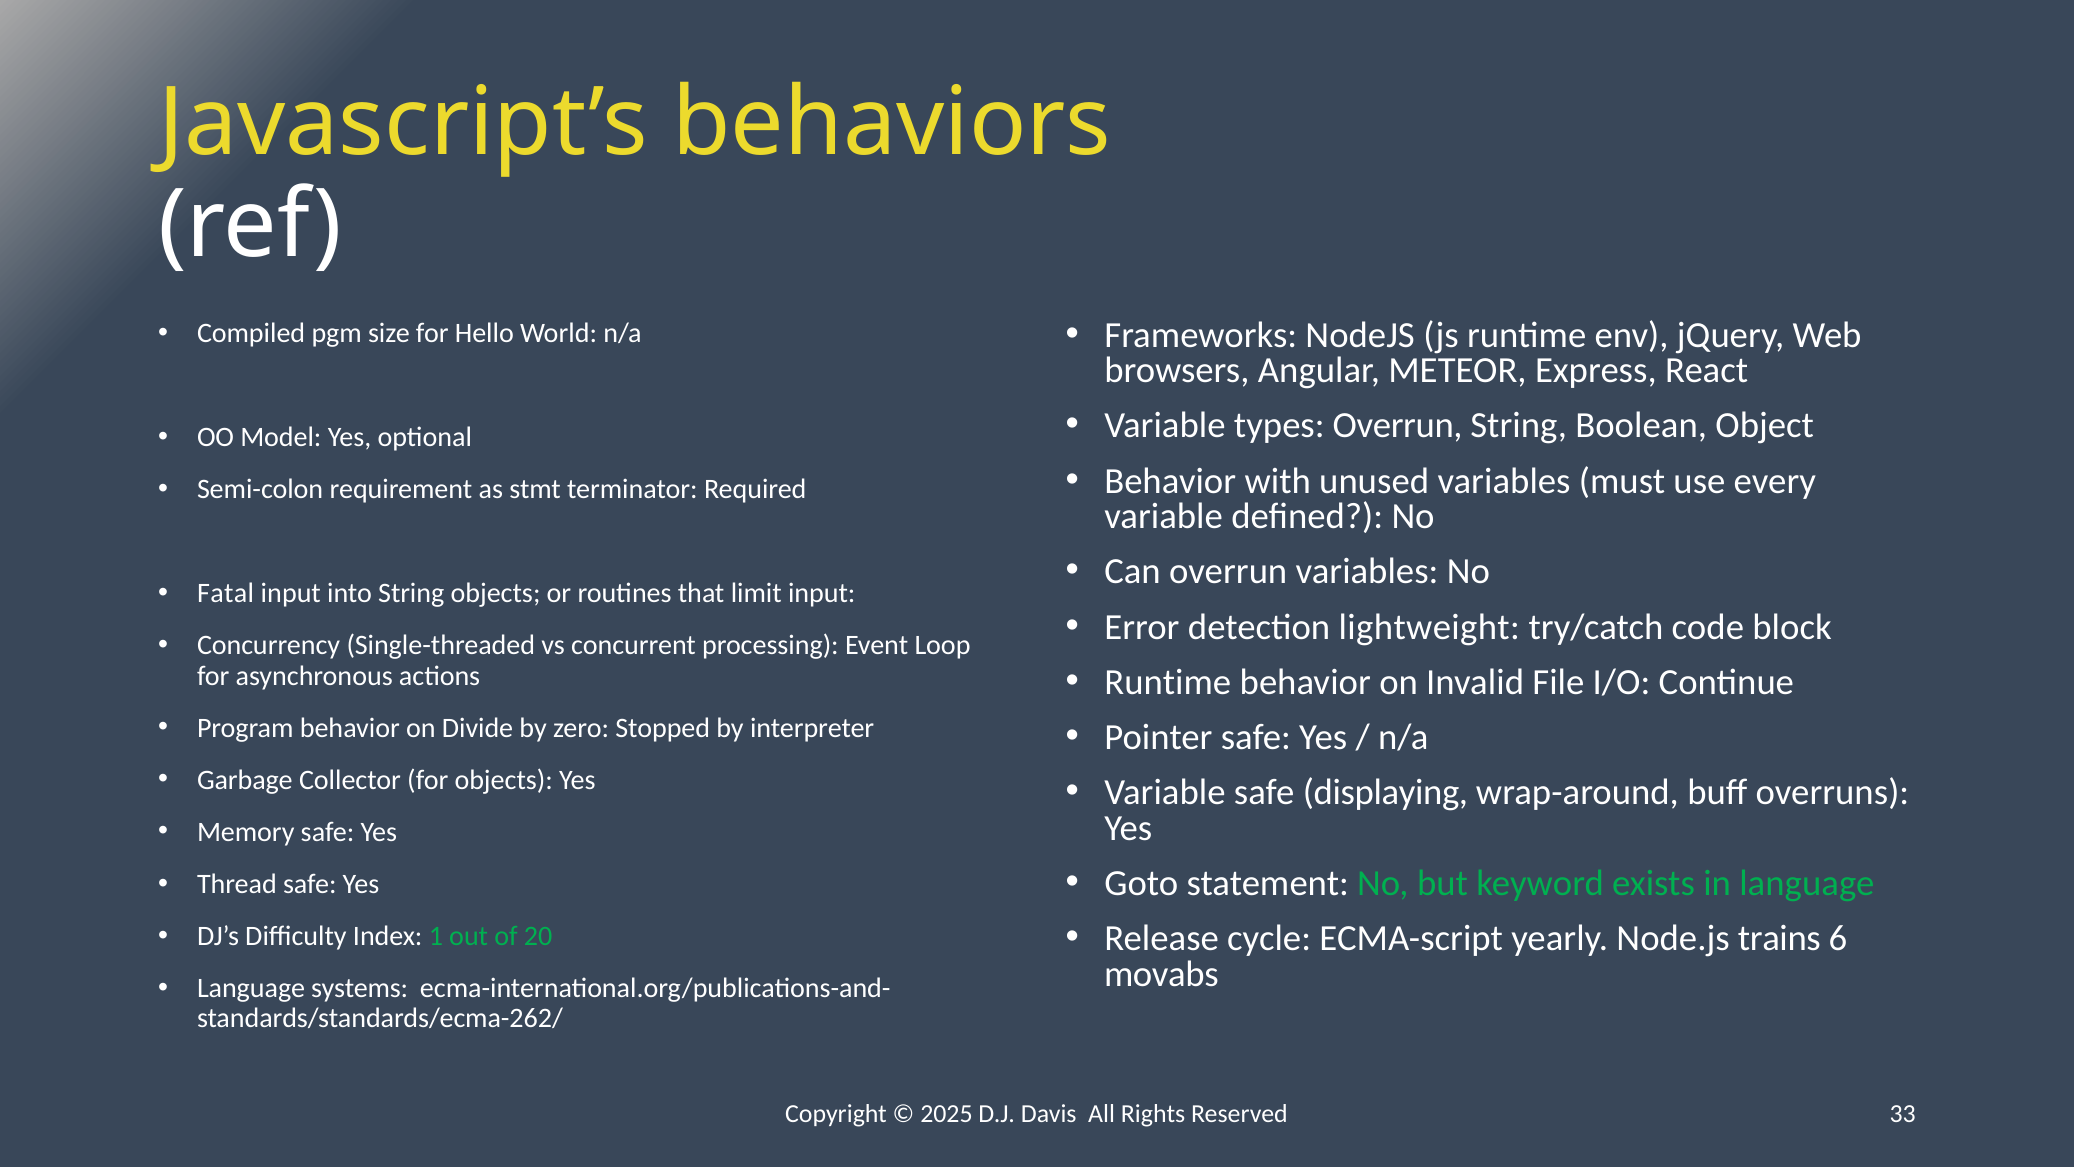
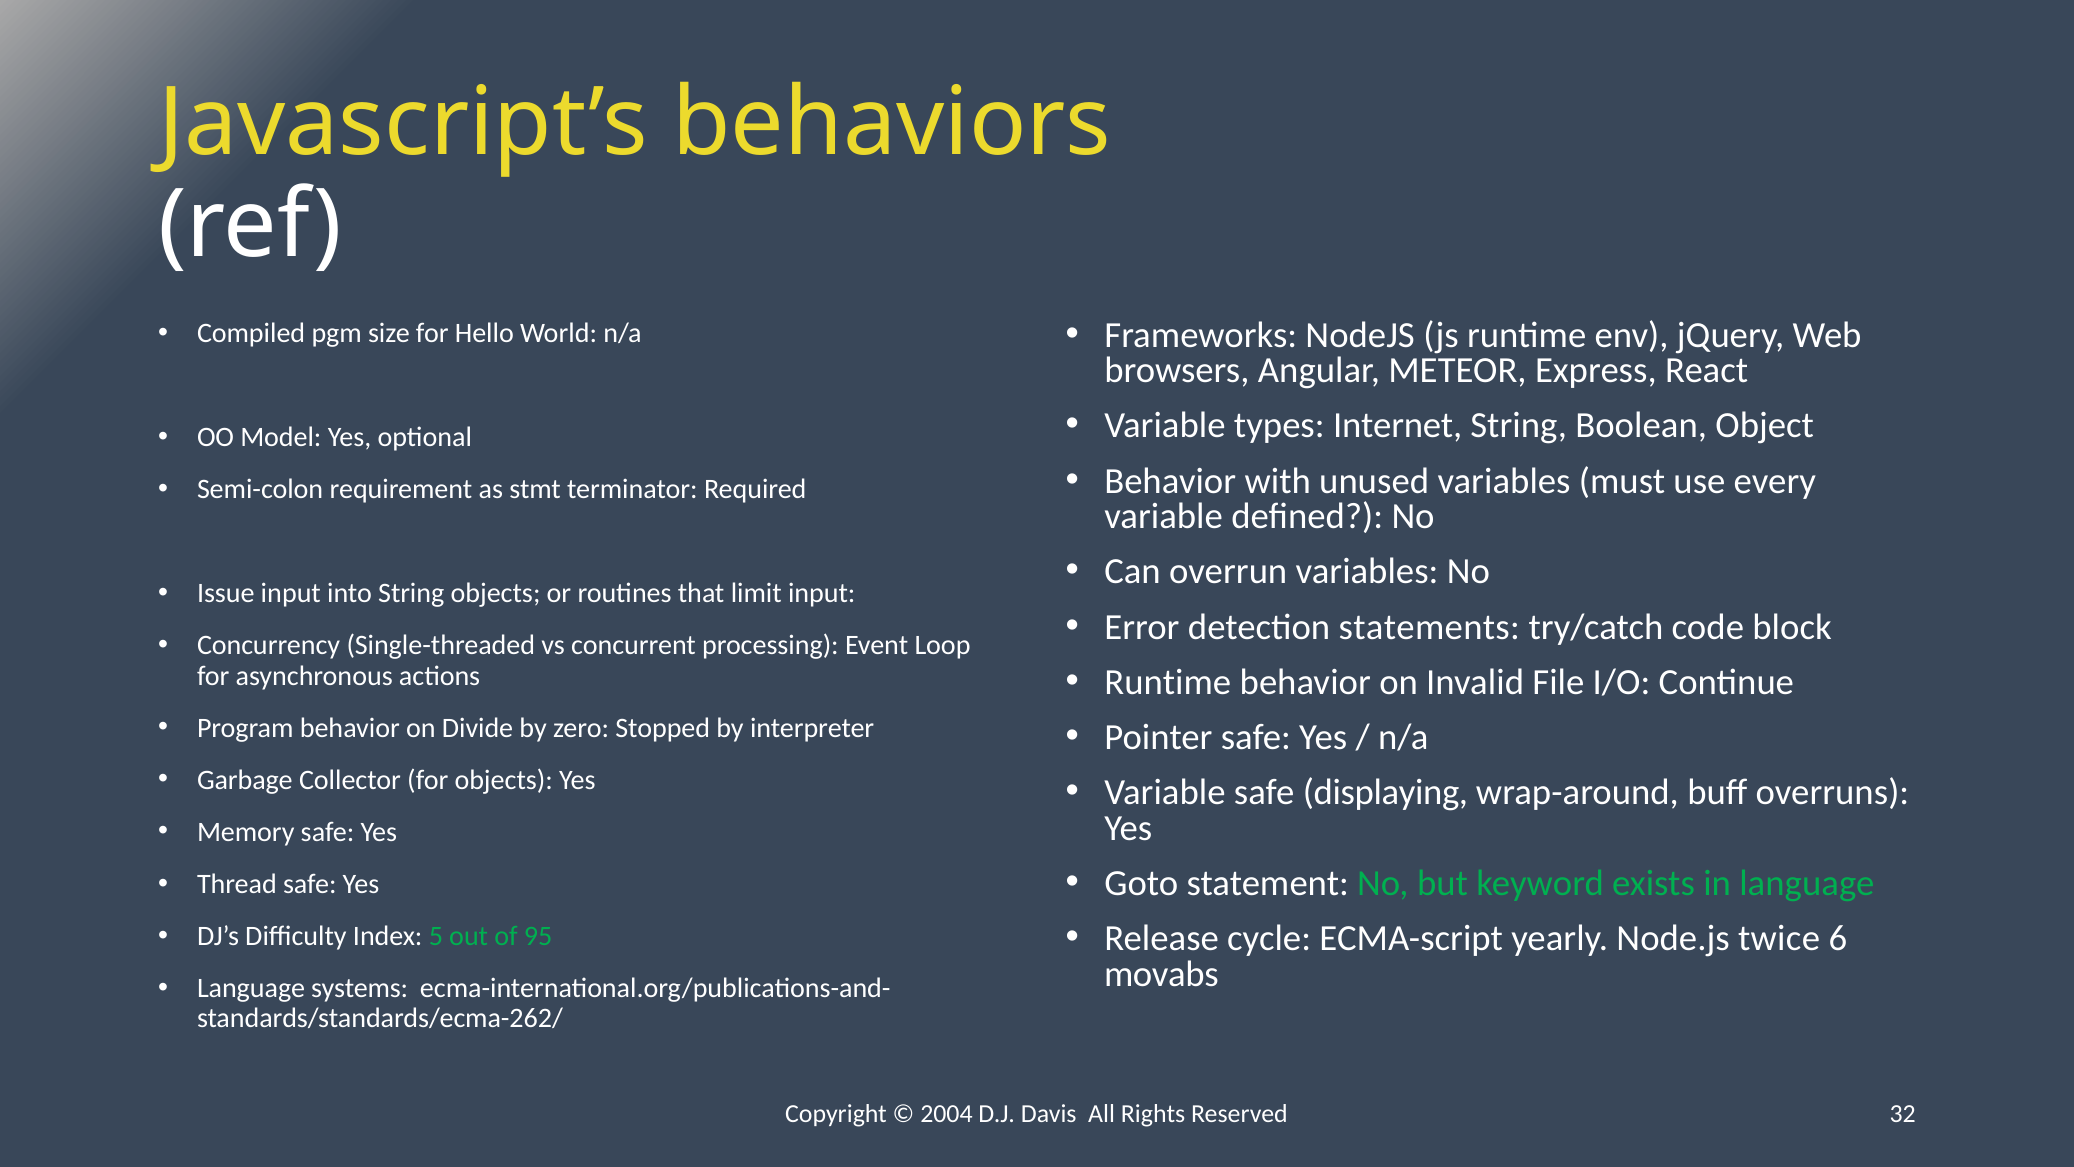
types Overrun: Overrun -> Internet (1398, 426)
Fatal: Fatal -> Issue (226, 593)
lightweight: lightweight -> statements (1429, 627)
trains: trains -> twice (1779, 938)
1: 1 -> 5 (436, 936)
20: 20 -> 95 (538, 936)
2025: 2025 -> 2004 (947, 1114)
33: 33 -> 32 (1903, 1114)
